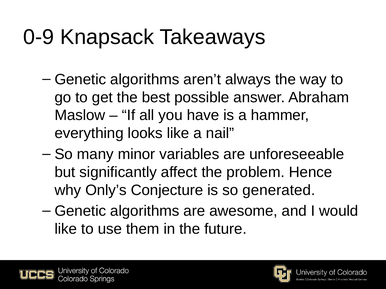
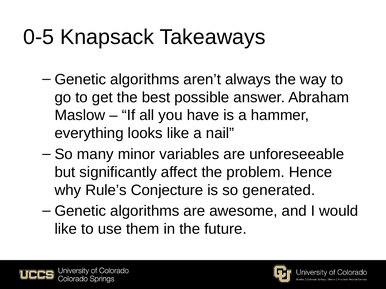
0-9: 0-9 -> 0-5 (39, 37)
Only’s: Only’s -> Rule’s (106, 190)
